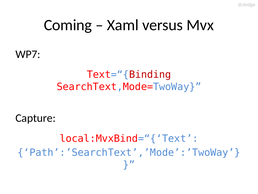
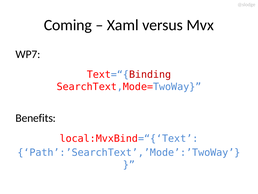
Capture: Capture -> Benefits (36, 118)
